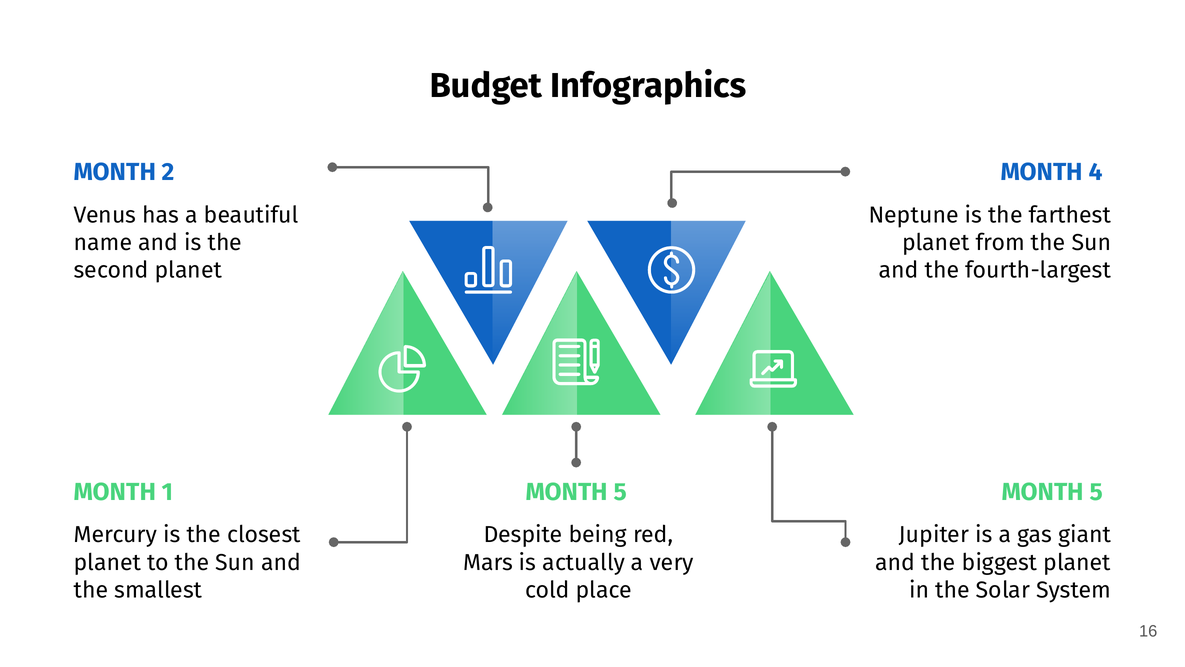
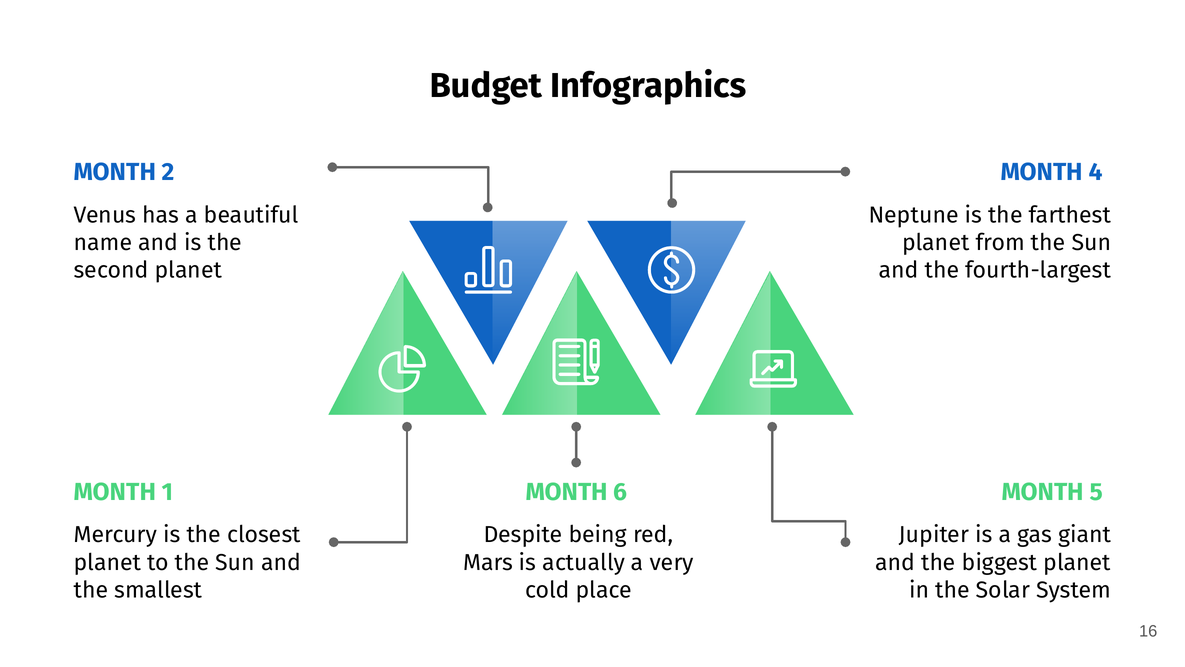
5: 5 -> 6 (620, 492)
